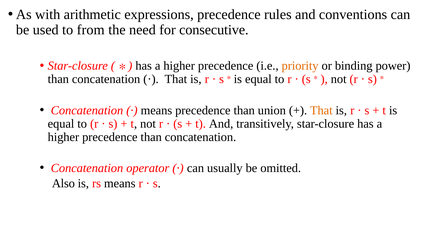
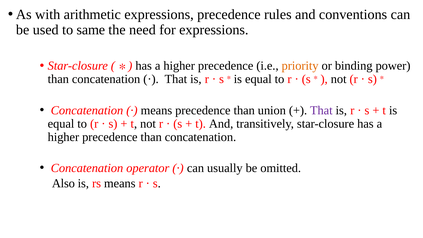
from: from -> same (91, 30)
for consecutive: consecutive -> expressions (214, 30)
That colour: orange -> purple (321, 110)
